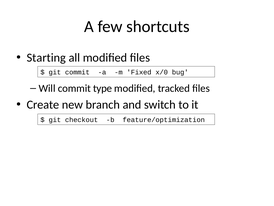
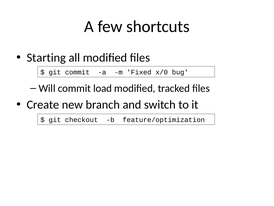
type: type -> load (103, 88)
